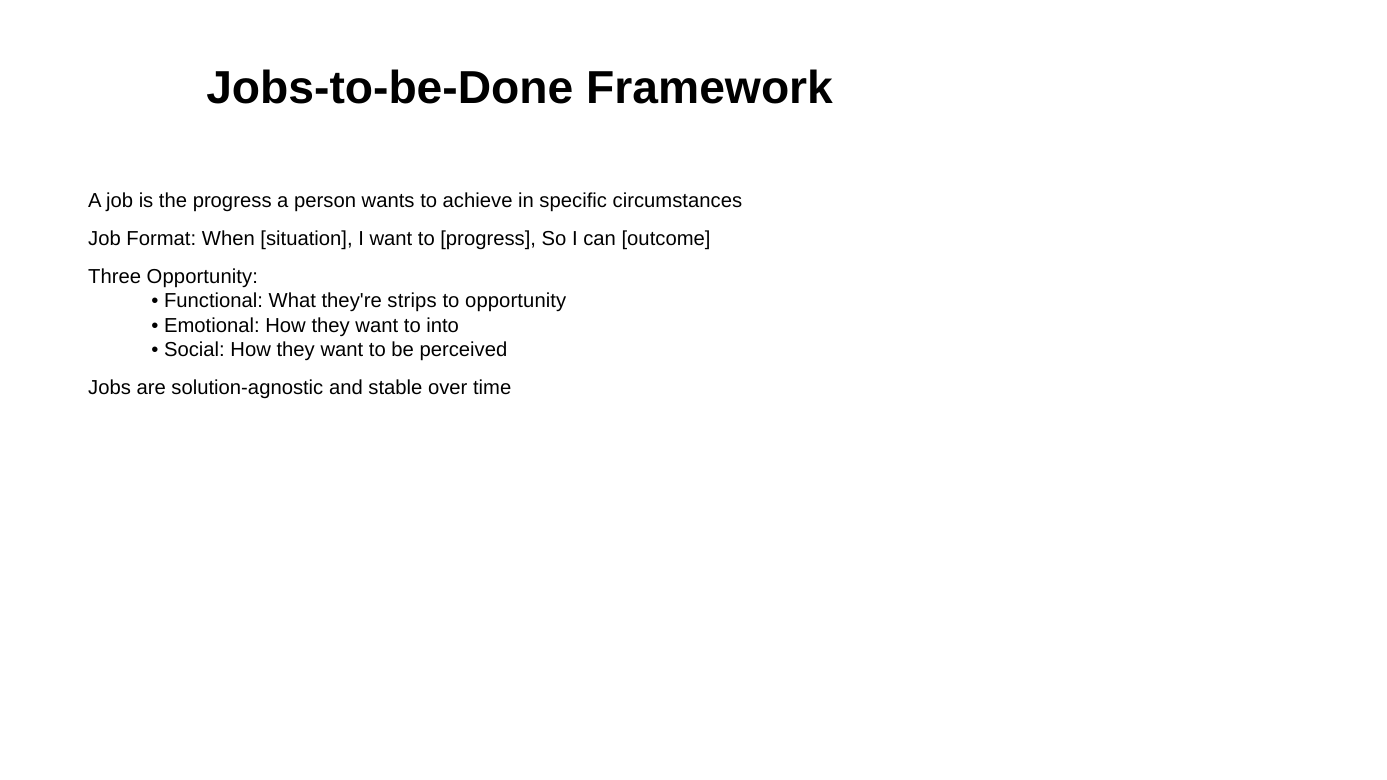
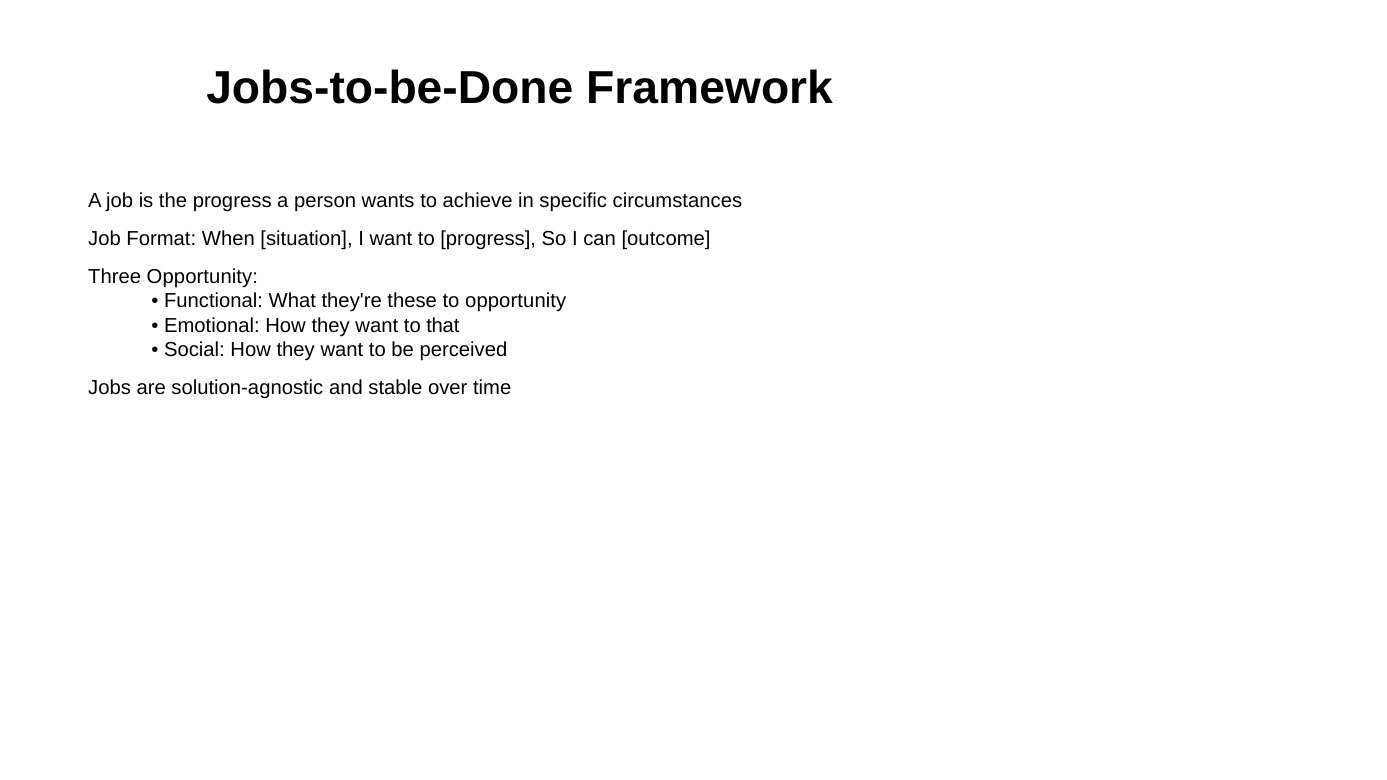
strips: strips -> these (412, 301)
into: into -> that (443, 326)
